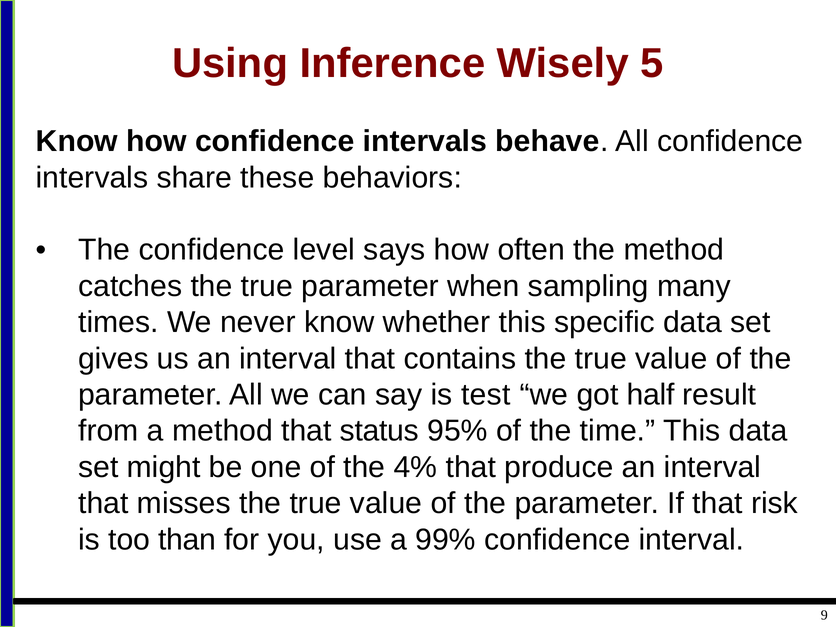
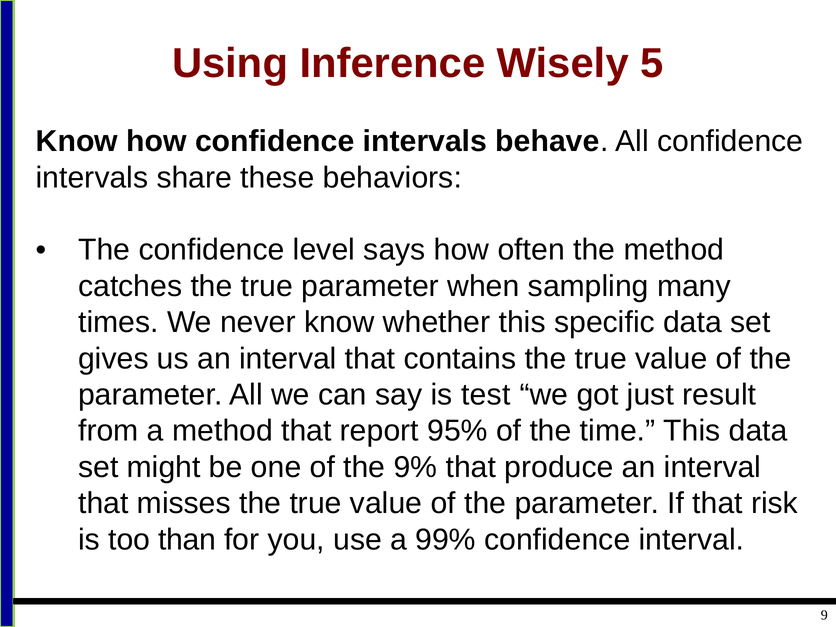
half: half -> just (650, 395)
status: status -> report (379, 431)
4%: 4% -> 9% (415, 467)
